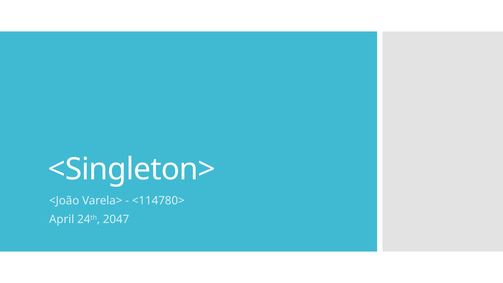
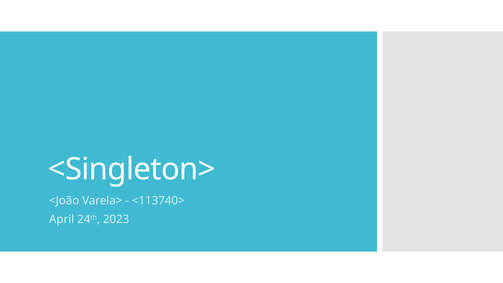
<114780>: <114780> -> <113740> (158, 201)
2047: 2047 -> 2023 (116, 219)
